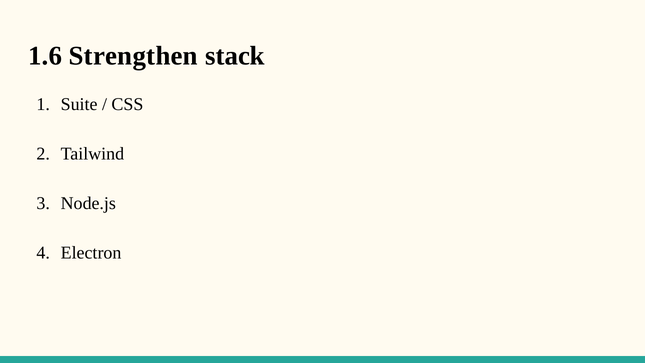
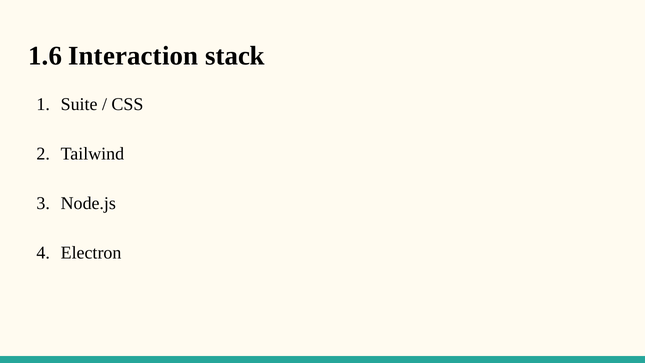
Strengthen: Strengthen -> Interaction (133, 56)
